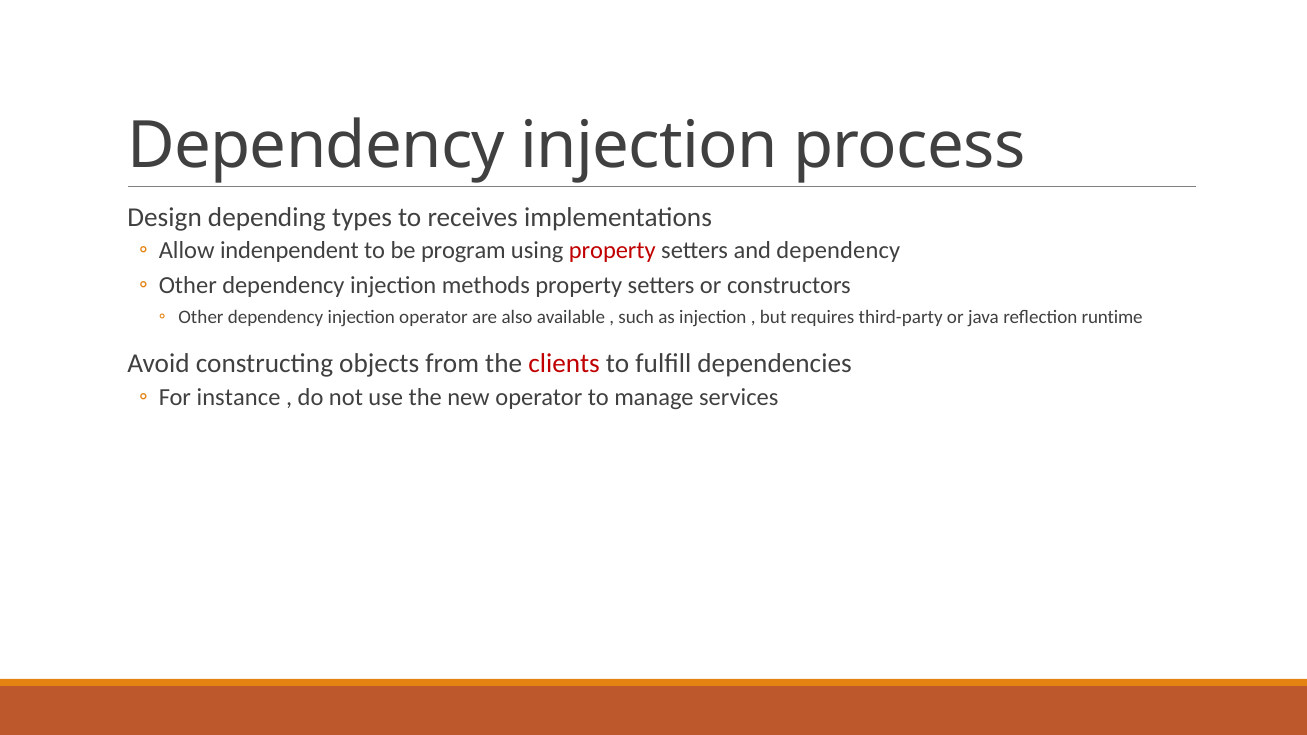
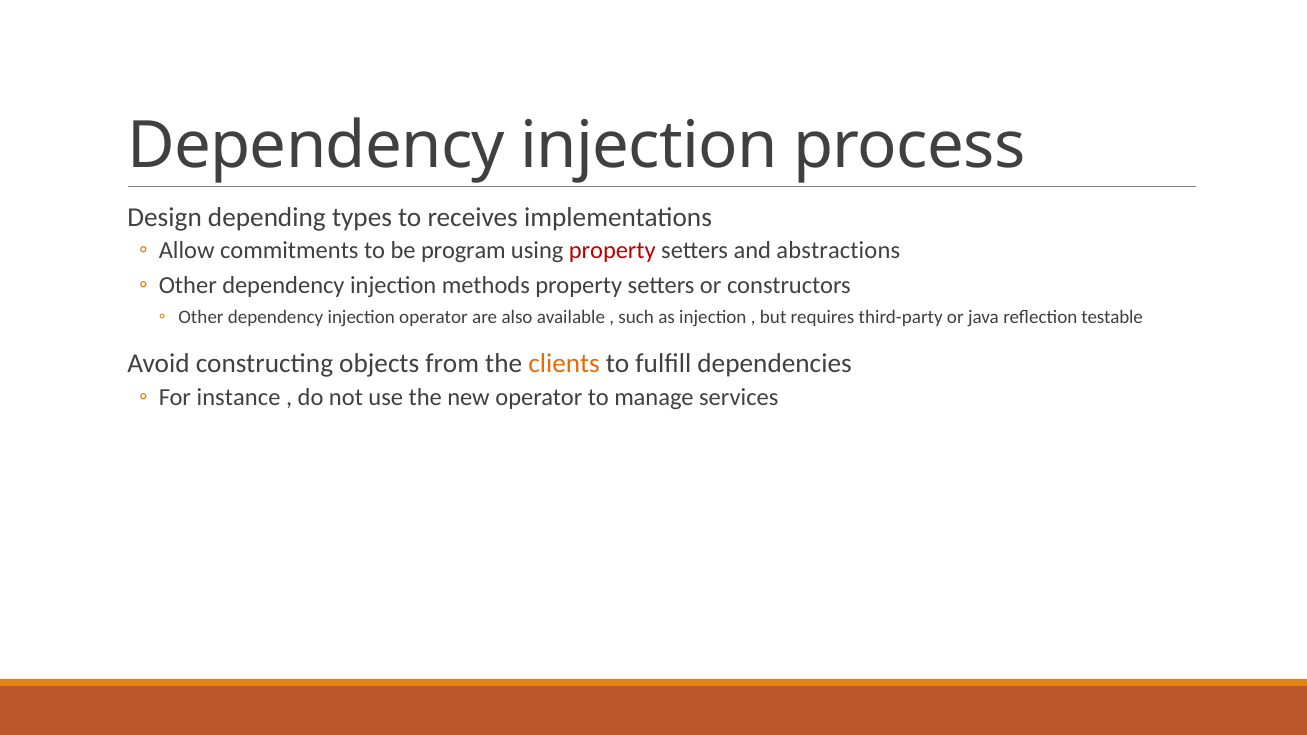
indenpendent: indenpendent -> commitments (289, 251)
and dependency: dependency -> abstractions (838, 251)
runtime: runtime -> testable (1112, 317)
clients colour: red -> orange (564, 364)
